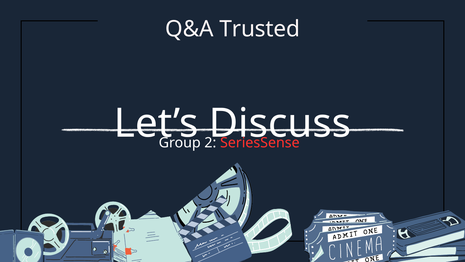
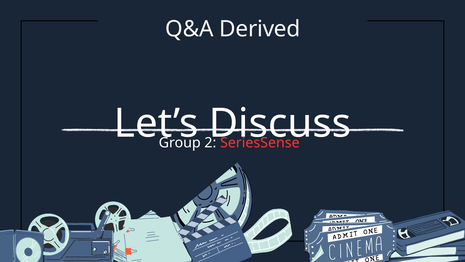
Trusted: Trusted -> Derived (260, 29)
